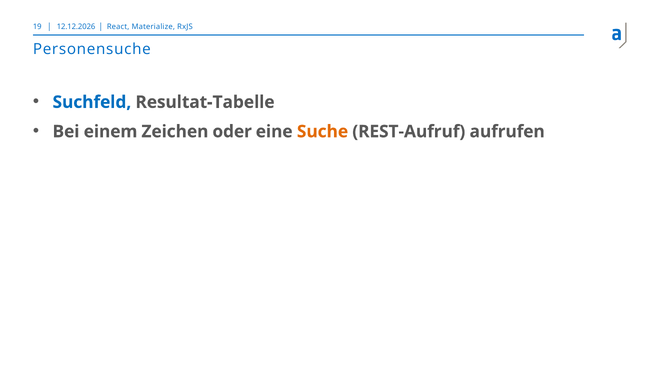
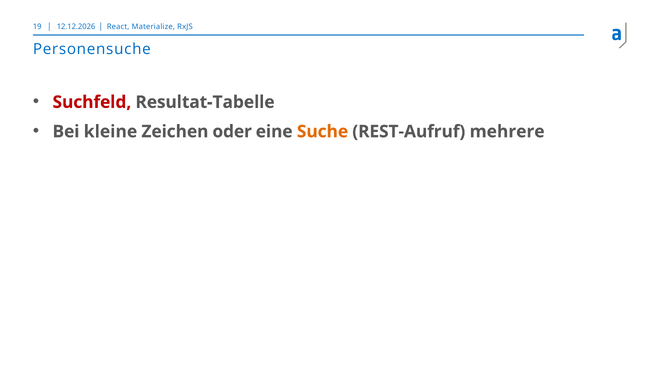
Suchfeld colour: blue -> red (92, 102)
einem: einem -> kleine (110, 132)
aufrufen: aufrufen -> mehrere (507, 132)
